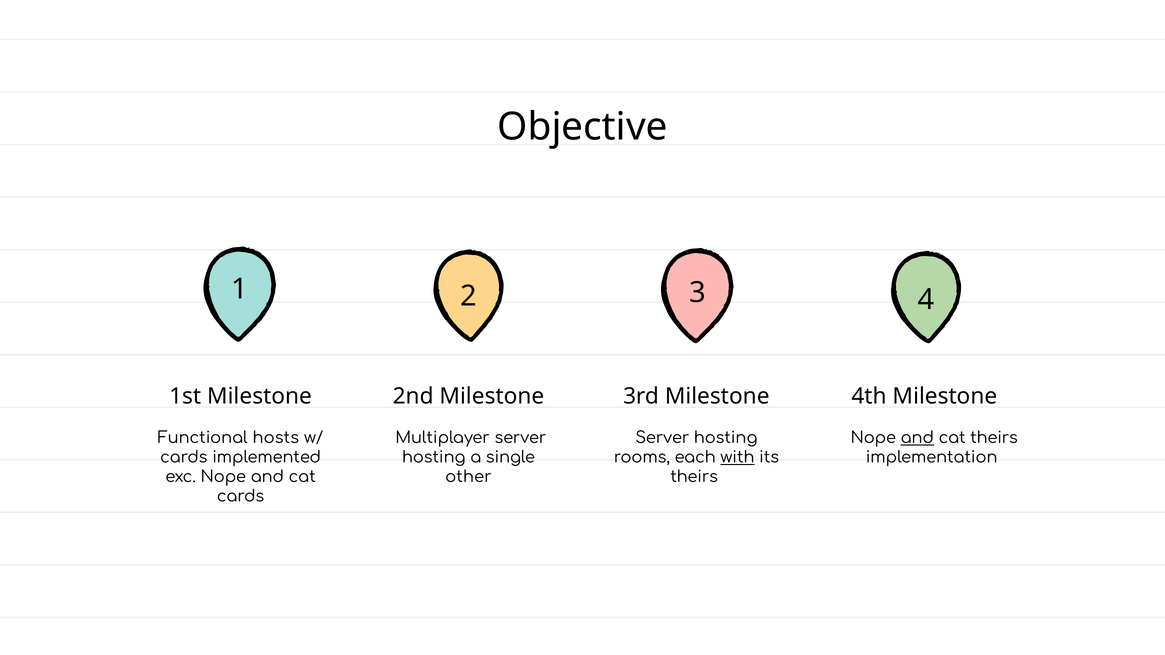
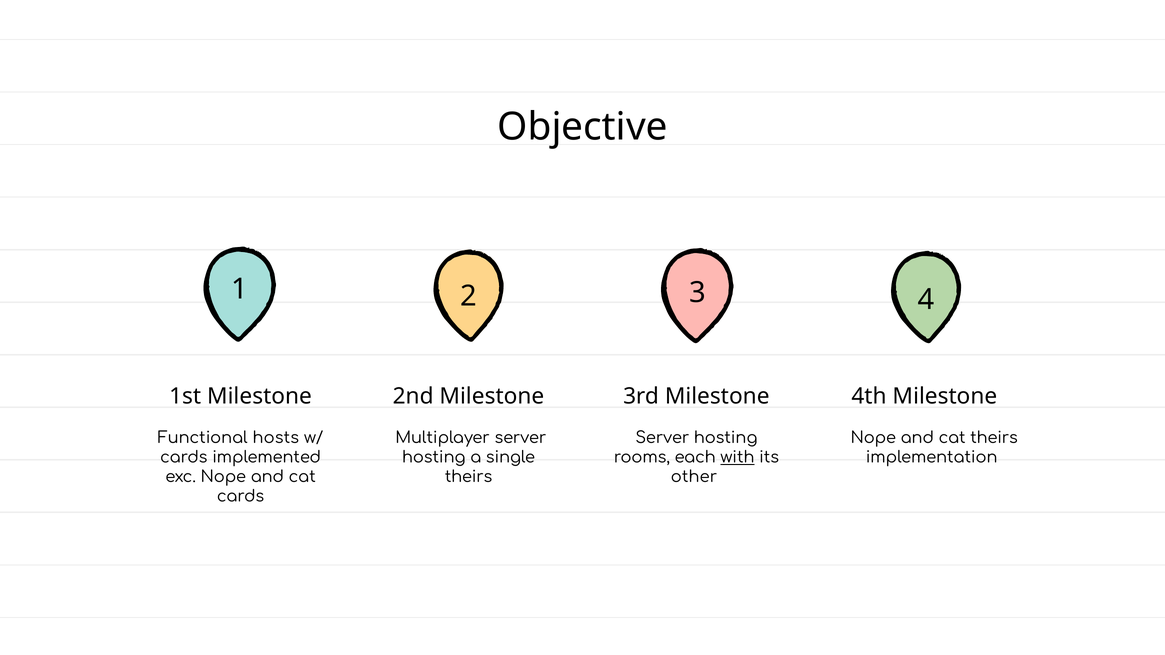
and underline: present -> none (917, 438)
other: other -> theirs (469, 477)
theirs: theirs -> other (694, 477)
